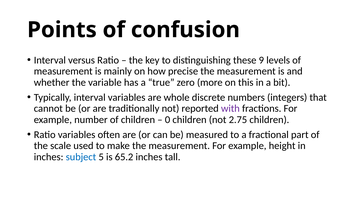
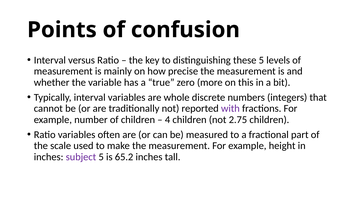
these 9: 9 -> 5 (261, 60)
0: 0 -> 4 (168, 120)
subject colour: blue -> purple (81, 157)
